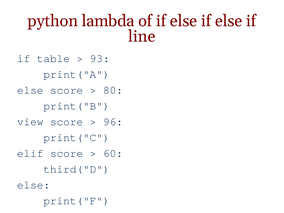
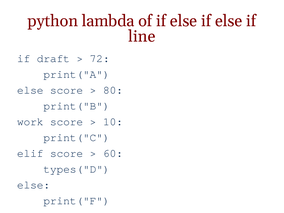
table: table -> draft (53, 59)
93: 93 -> 72 (100, 59)
view: view -> work (30, 122)
96: 96 -> 10 (113, 122)
third("D: third("D -> types("D (77, 169)
